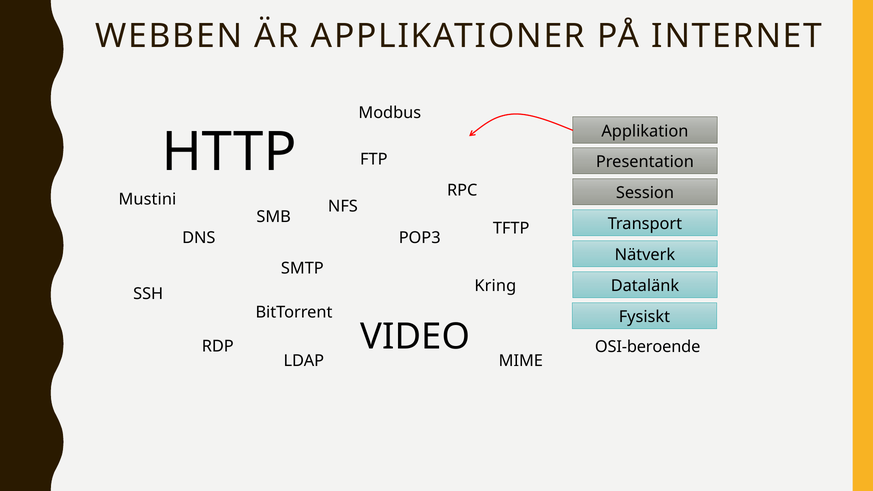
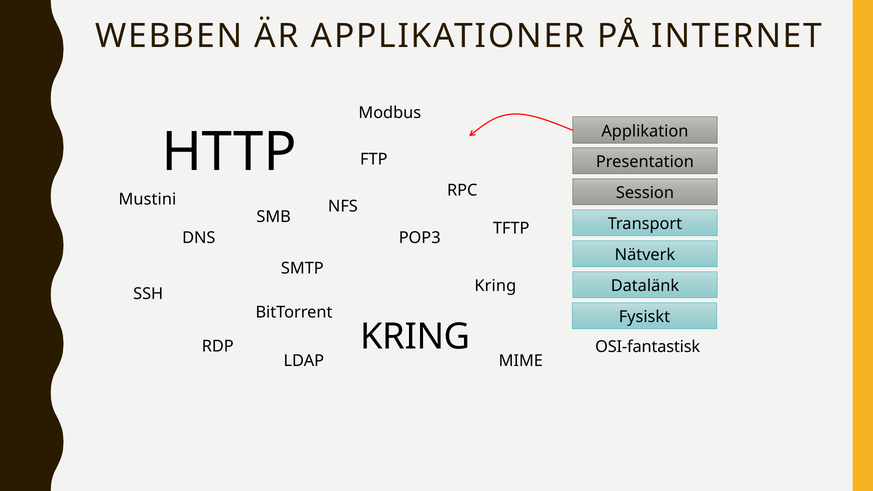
VIDEO: VIDEO -> KRING (415, 337)
OSI-beroende: OSI-beroende -> OSI-fantastisk (648, 347)
